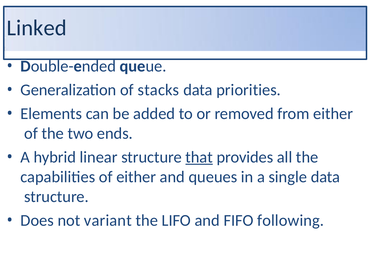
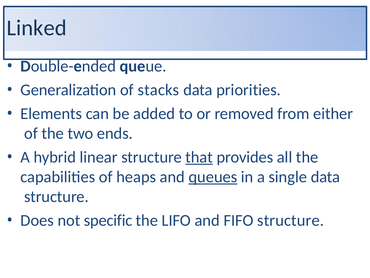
of either: either -> heaps (136, 177)
queues underline: none -> present (213, 177)
variant: variant -> specific (108, 220)
FIFO following: following -> structure (291, 220)
